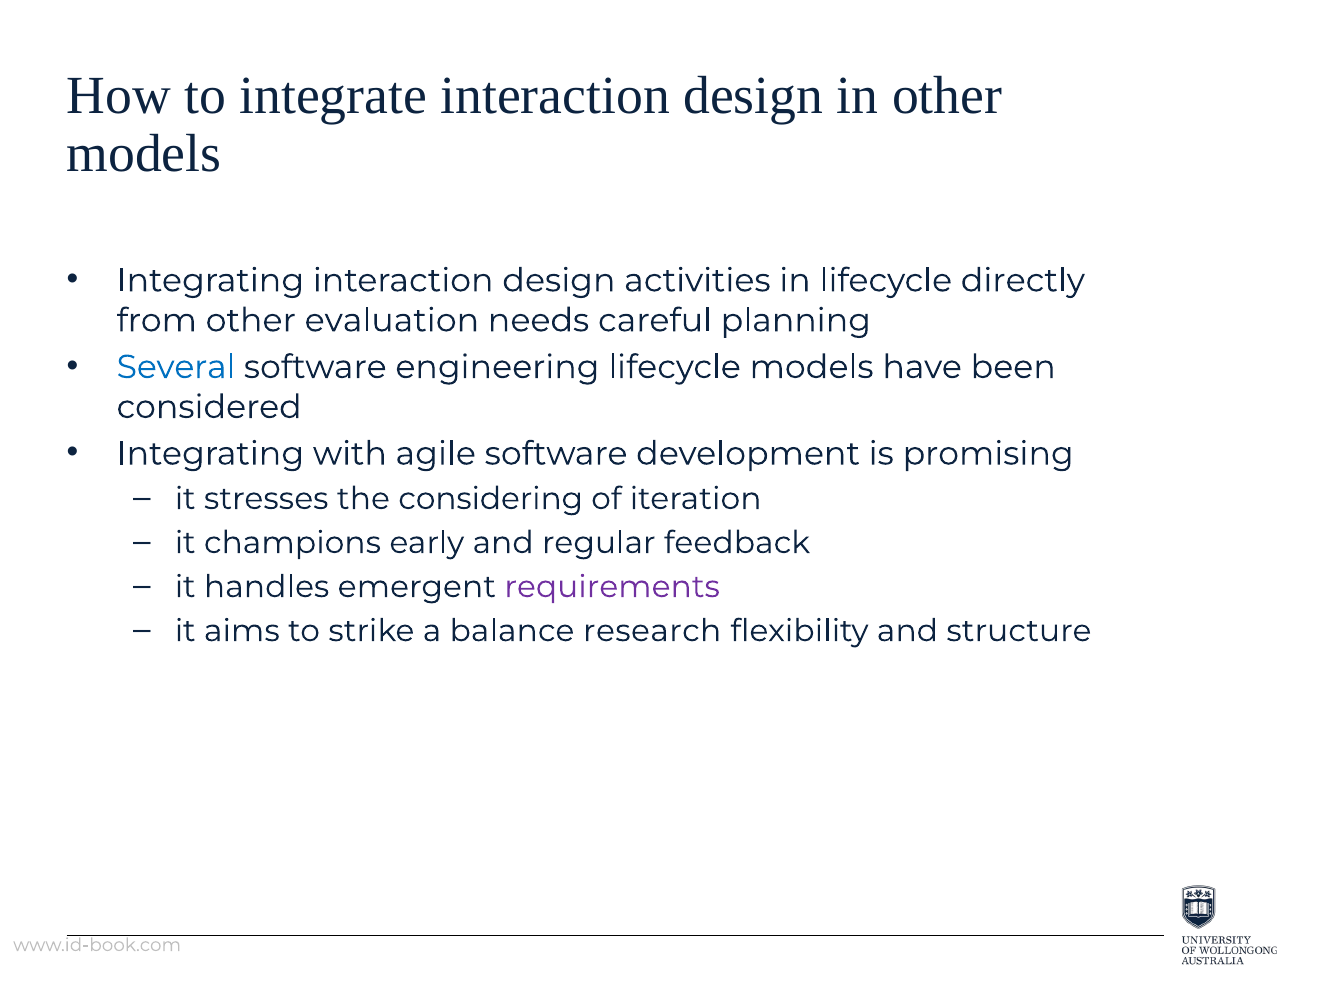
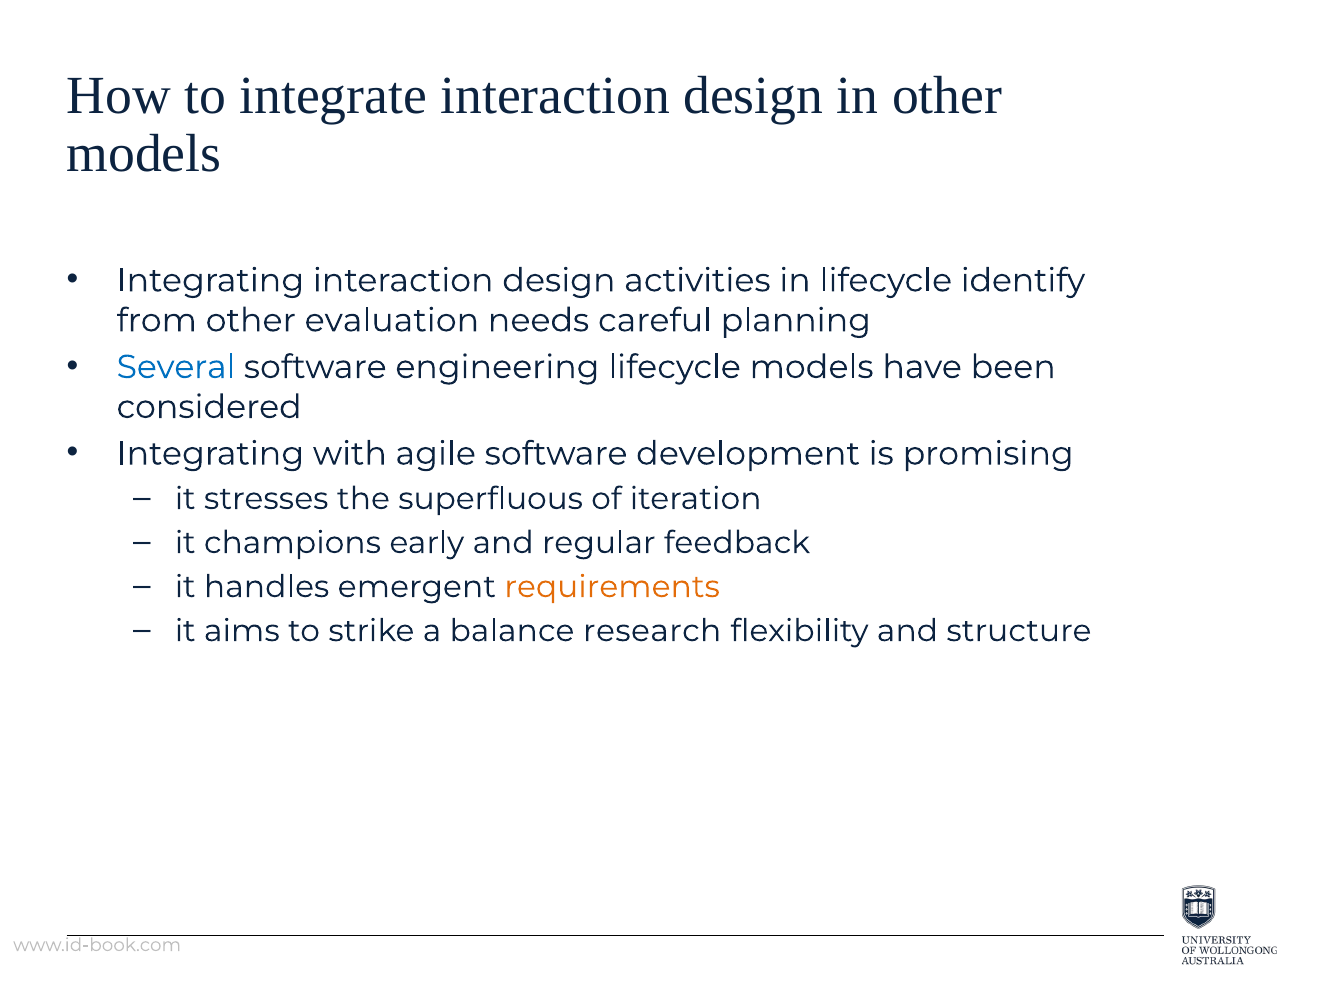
directly: directly -> identify (1023, 280)
considering: considering -> superfluous (491, 499)
requirements colour: purple -> orange (612, 587)
